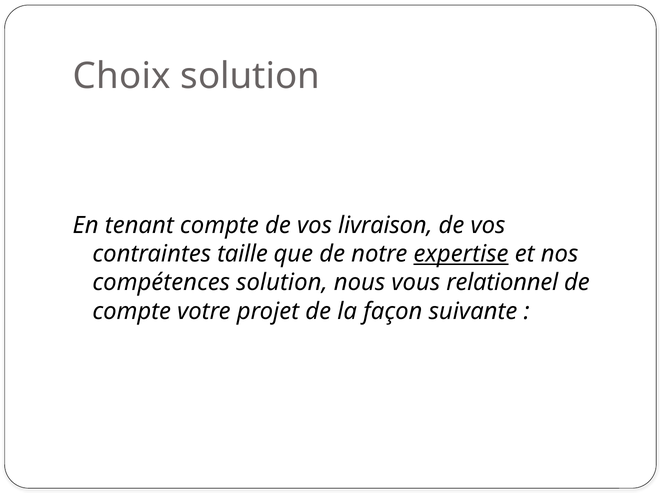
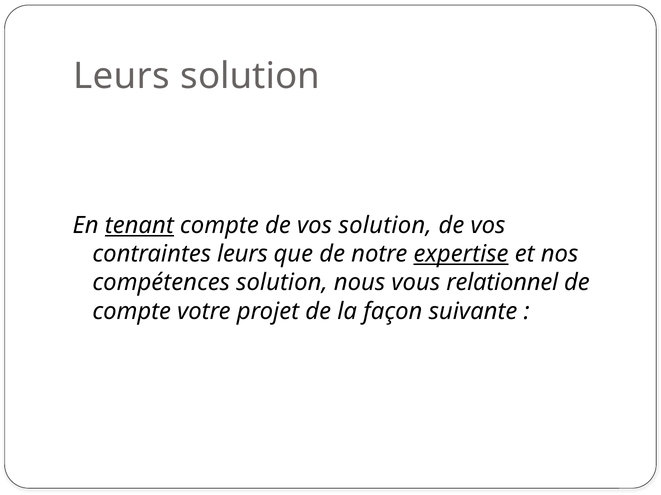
Choix: Choix -> Leurs (122, 76)
tenant underline: none -> present (139, 226)
vos livraison: livraison -> solution (385, 226)
contraintes taille: taille -> leurs (242, 254)
